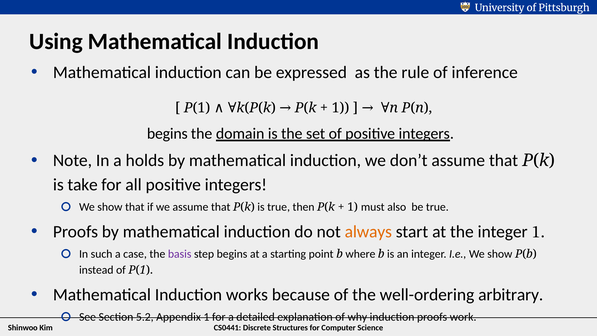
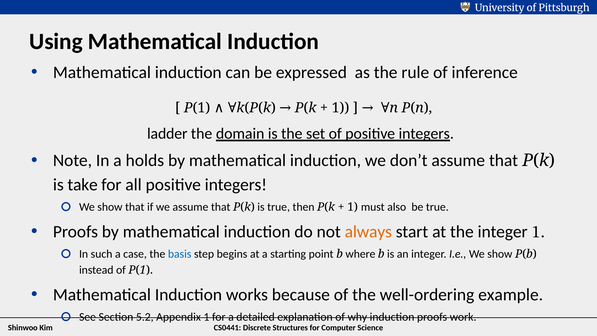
begins: begins -> ladder (167, 134)
basis colour: purple -> blue (180, 254)
arbitrary: arbitrary -> example (511, 294)
